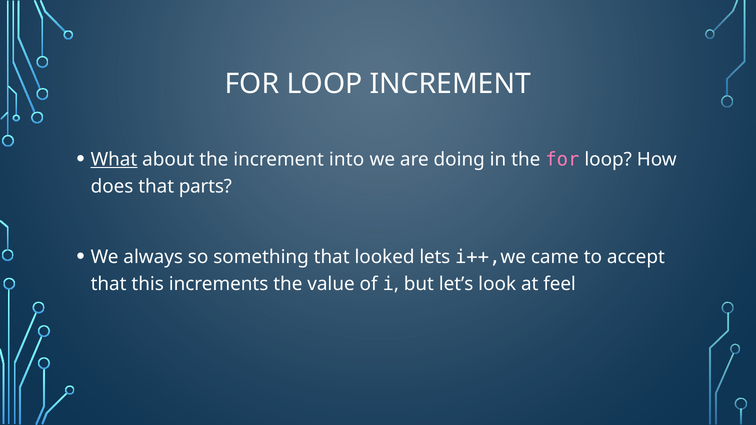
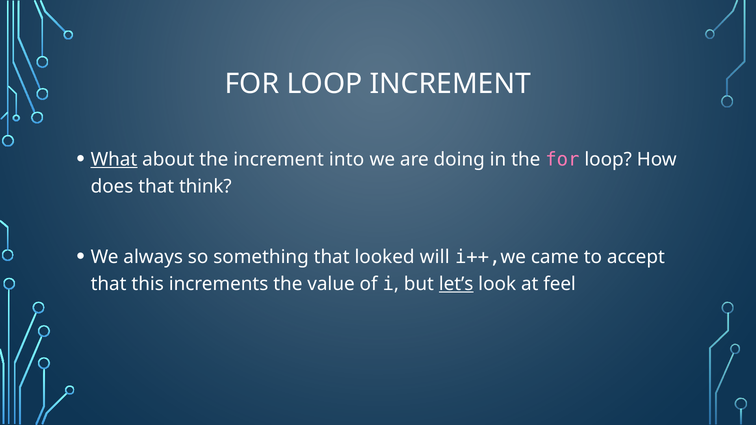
parts: parts -> think (205, 187)
lets: lets -> will (435, 257)
let’s underline: none -> present (456, 284)
